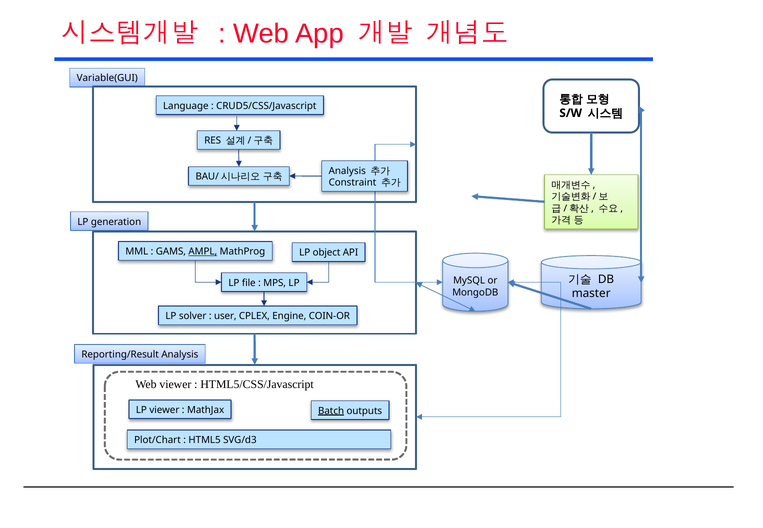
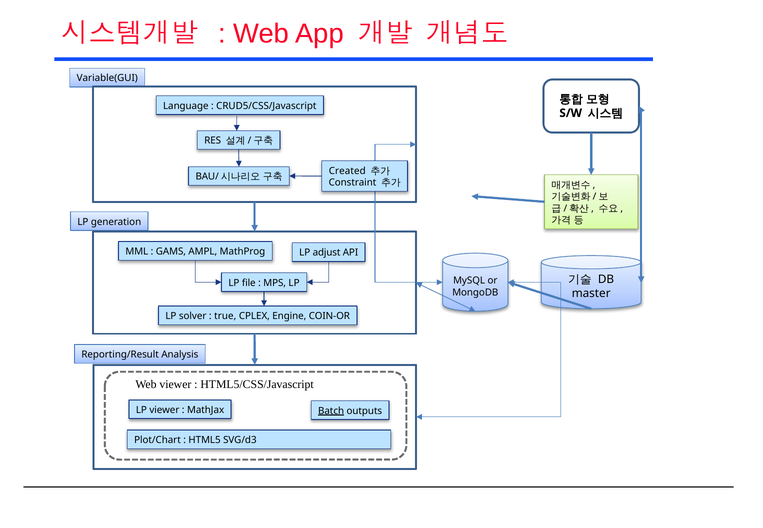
Analysis: Analysis -> Created (347, 171)
AMPL underline: present -> none (203, 252)
object: object -> adjust (327, 253)
user: user -> true (225, 316)
